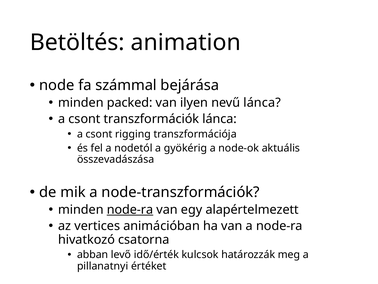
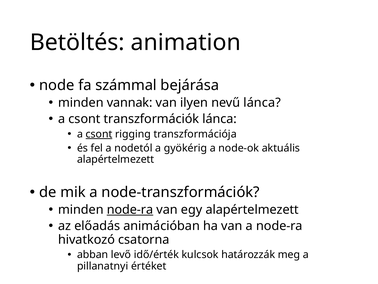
packed: packed -> vannak (130, 103)
csont underline: none -> present (99, 134)
összevadászása: összevadászása -> alapértelmezett (116, 159)
vertices: vertices -> előadás (97, 226)
